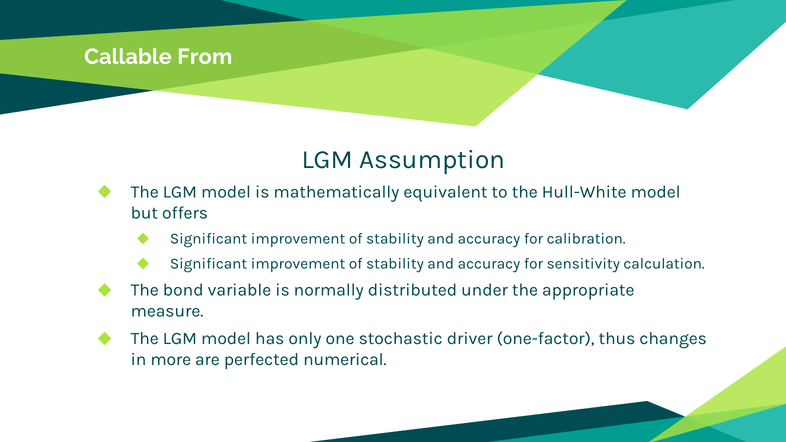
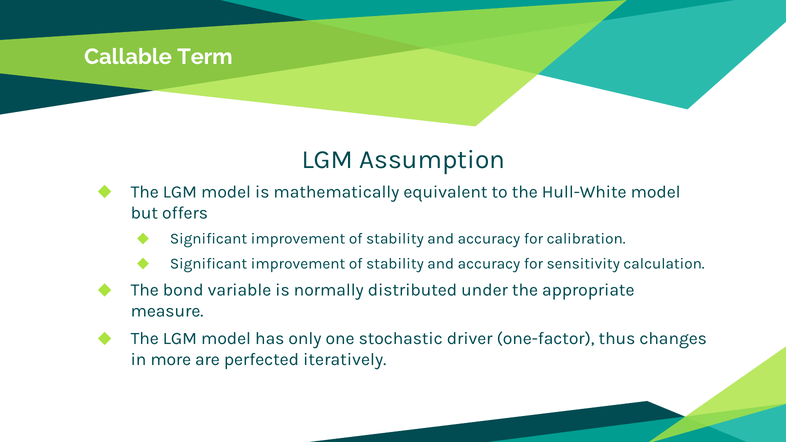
From: From -> Term (205, 57)
numerical: numerical -> iteratively (345, 360)
